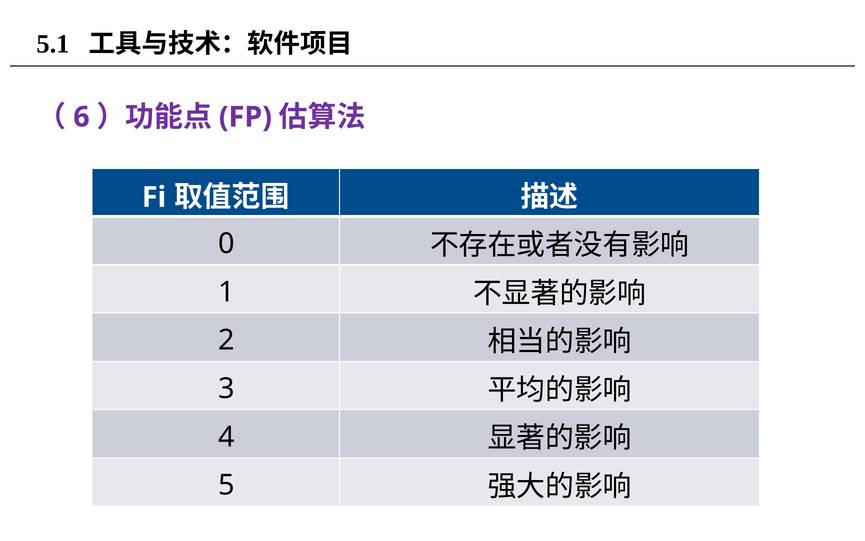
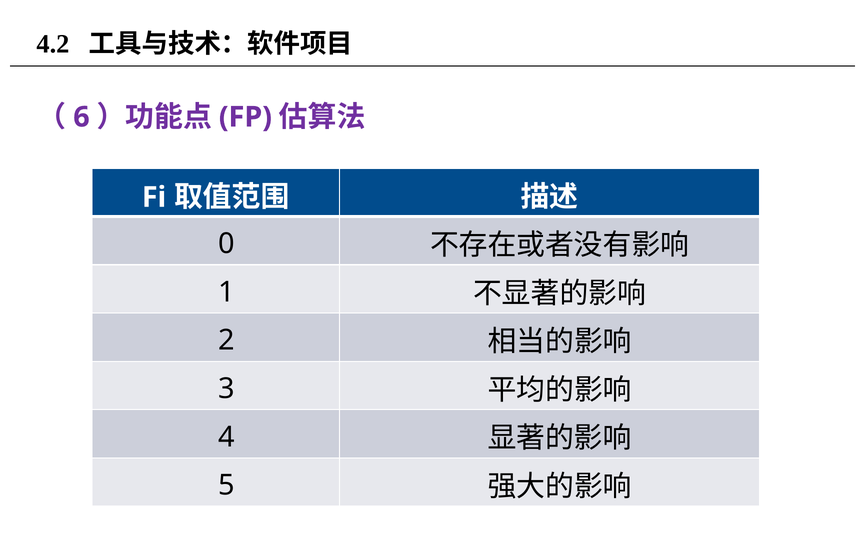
5.1: 5.1 -> 4.2 (53, 44)
